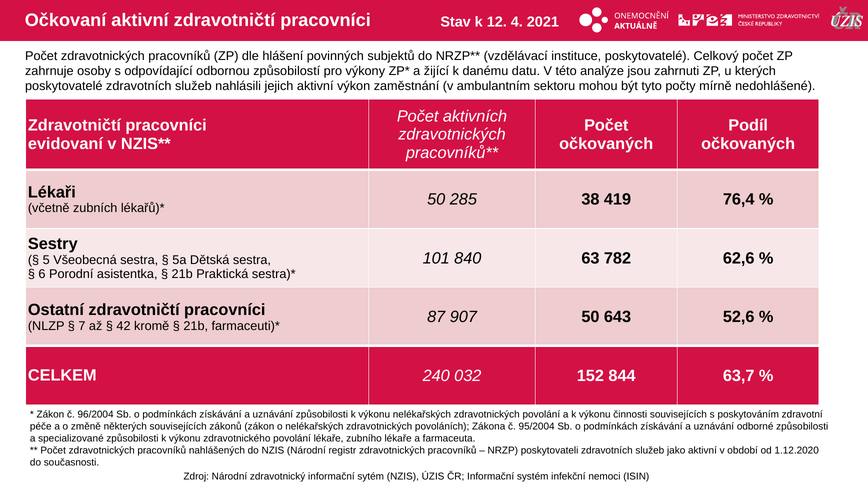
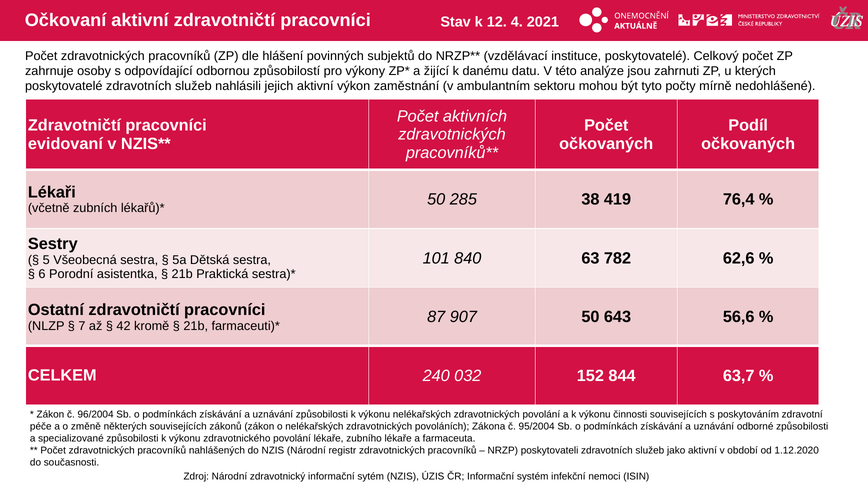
52,6: 52,6 -> 56,6 (739, 317)
